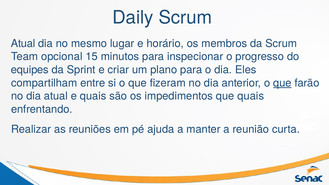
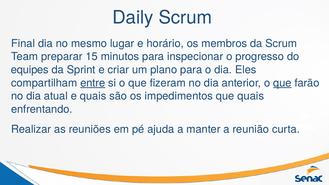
Atual: Atual -> Final (23, 43)
opcional: opcional -> preparar (62, 57)
entre underline: none -> present (93, 83)
